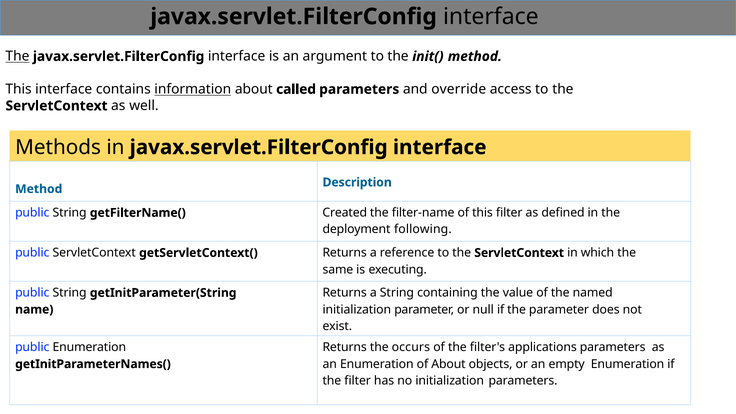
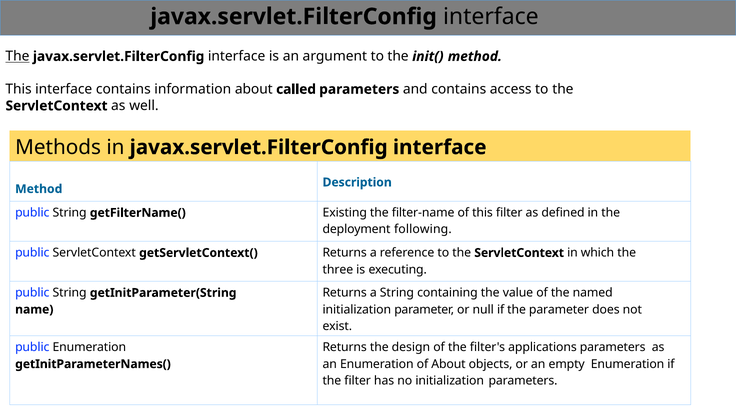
information underline: present -> none (193, 89)
and override: override -> contains (459, 89)
Created: Created -> Existing (345, 213)
same: same -> three (338, 269)
occurs: occurs -> design (411, 347)
